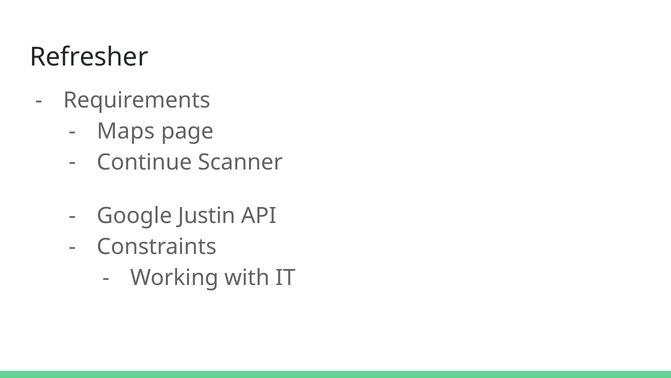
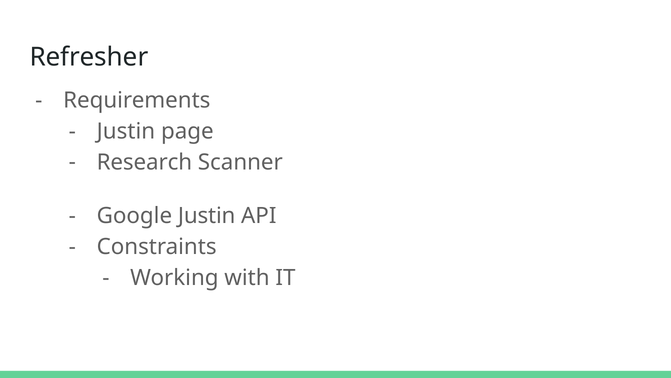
Maps: Maps -> Justin (126, 131)
Continue: Continue -> Research (144, 162)
